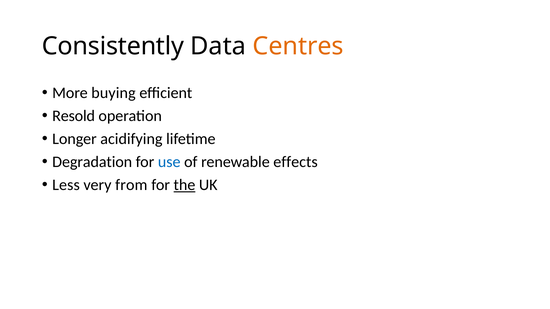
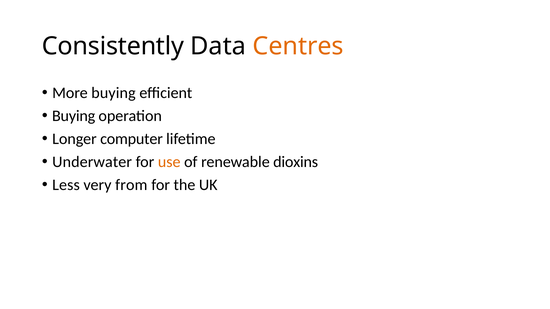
Resold: Resold -> Buying (74, 116)
acidifying: acidifying -> computer (132, 139)
Degradation: Degradation -> Underwater (92, 162)
use colour: blue -> orange (169, 162)
effects: effects -> dioxins (296, 162)
the underline: present -> none (184, 185)
